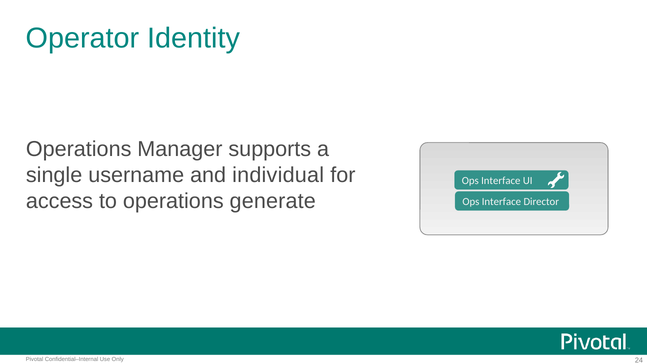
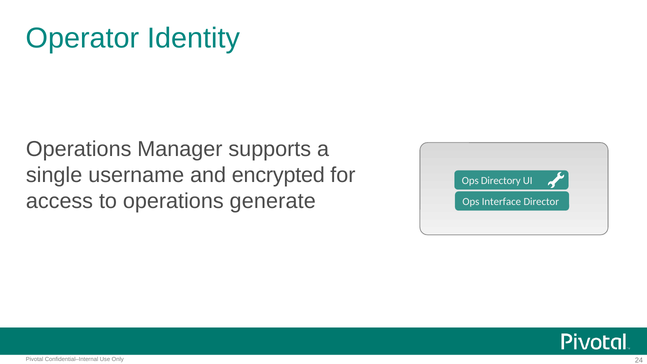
individual: individual -> encrypted (278, 175)
Interface: Interface -> Directory (501, 181)
